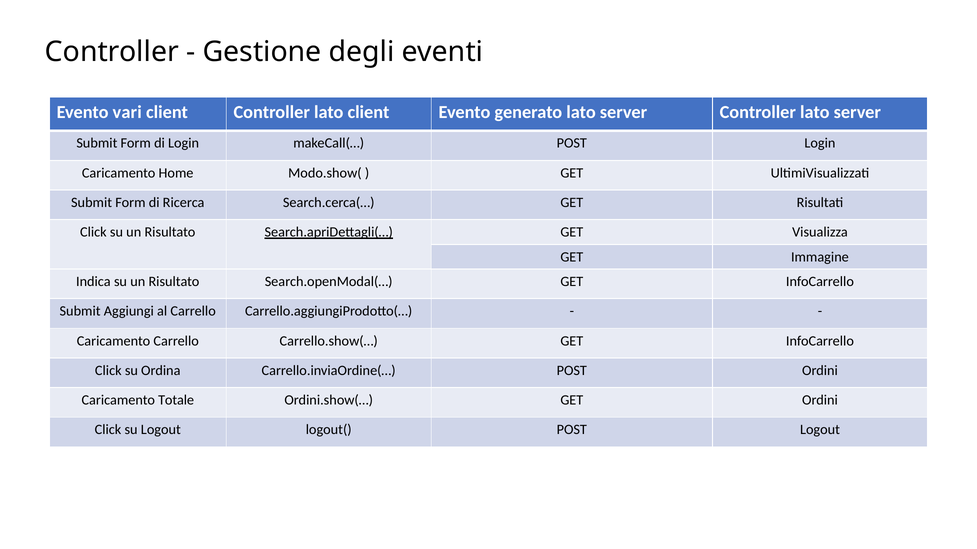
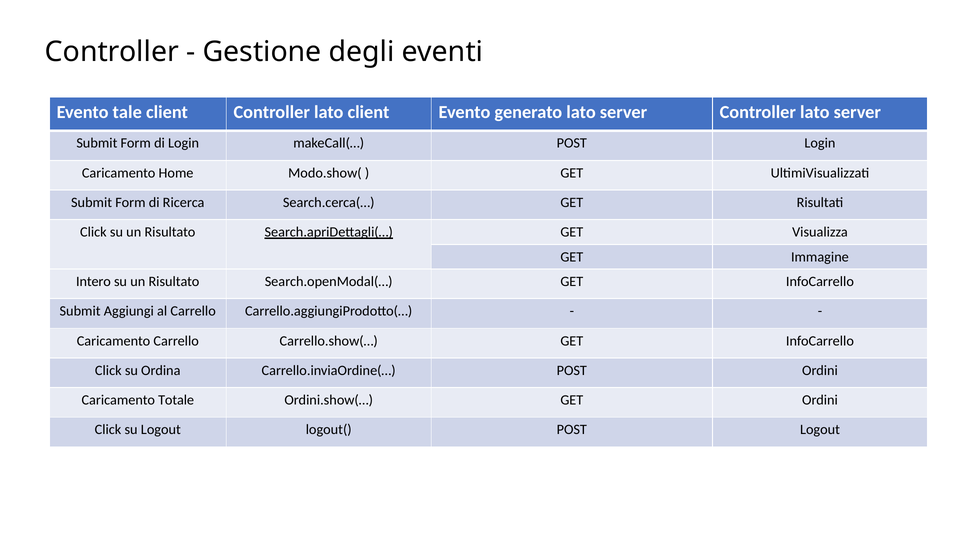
vari: vari -> tale (127, 112)
Indica: Indica -> Intero (93, 282)
